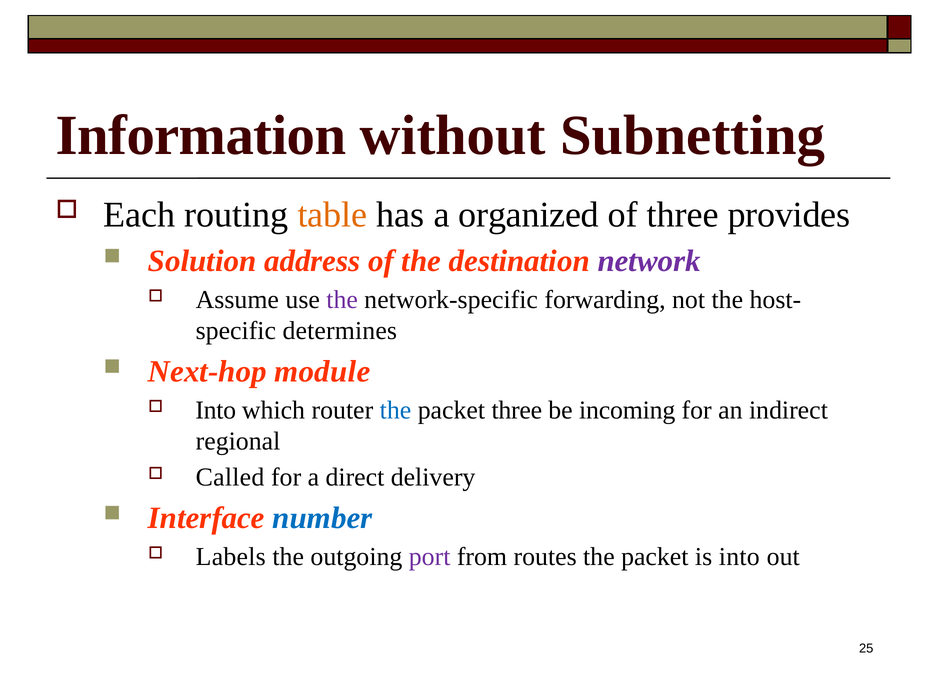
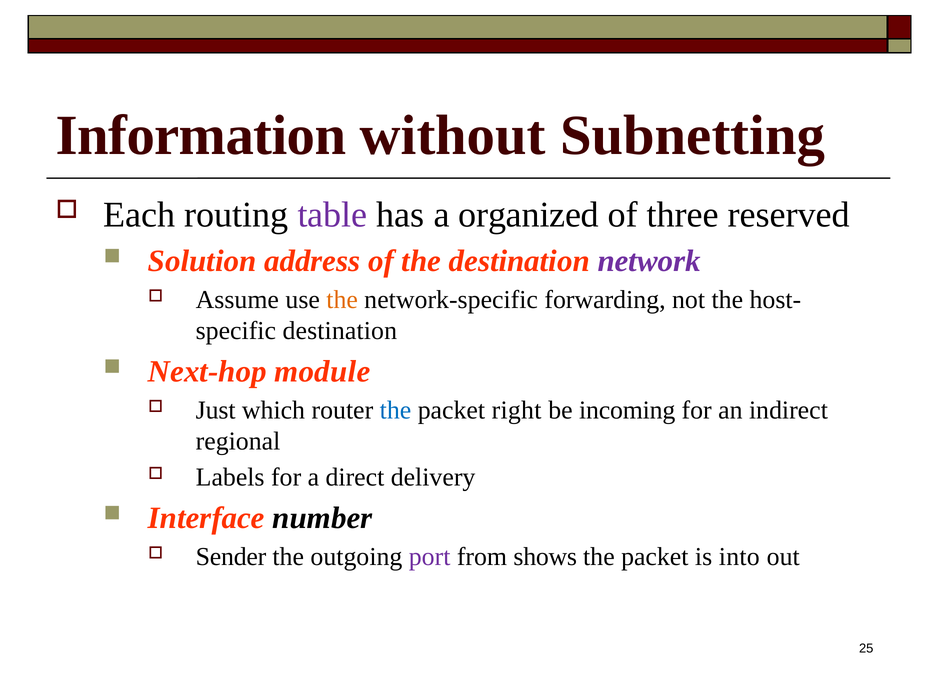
table colour: orange -> purple (332, 215)
provides: provides -> reserved (789, 215)
the colour: purple -> orange (342, 300)
determines: determines -> destination (340, 331)
Into: Into -> Just (216, 410)
packet three: three -> right (517, 410)
Called: Called -> Labels (230, 477)
number colour: blue -> black (322, 518)
Labels: Labels -> Sender (231, 557)
routes: routes -> shows (545, 557)
